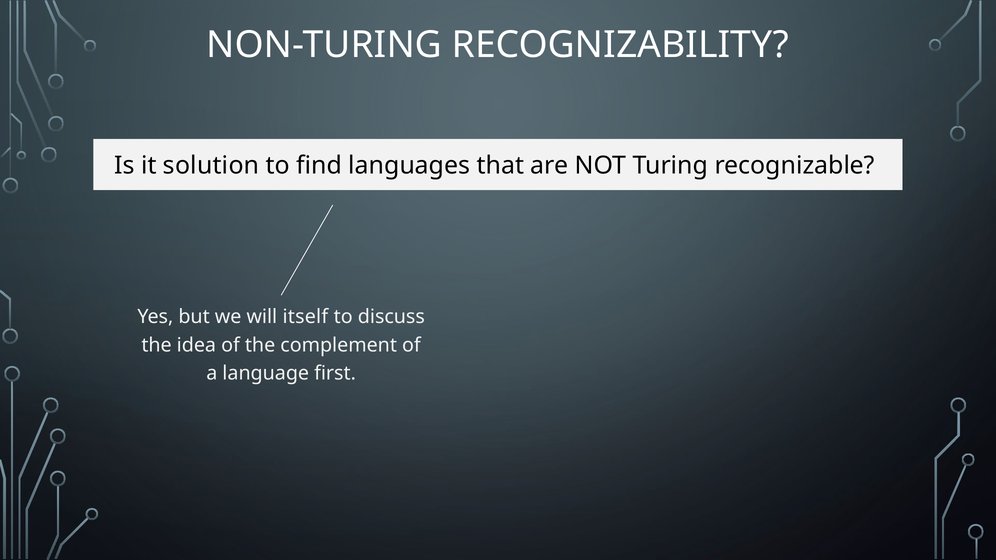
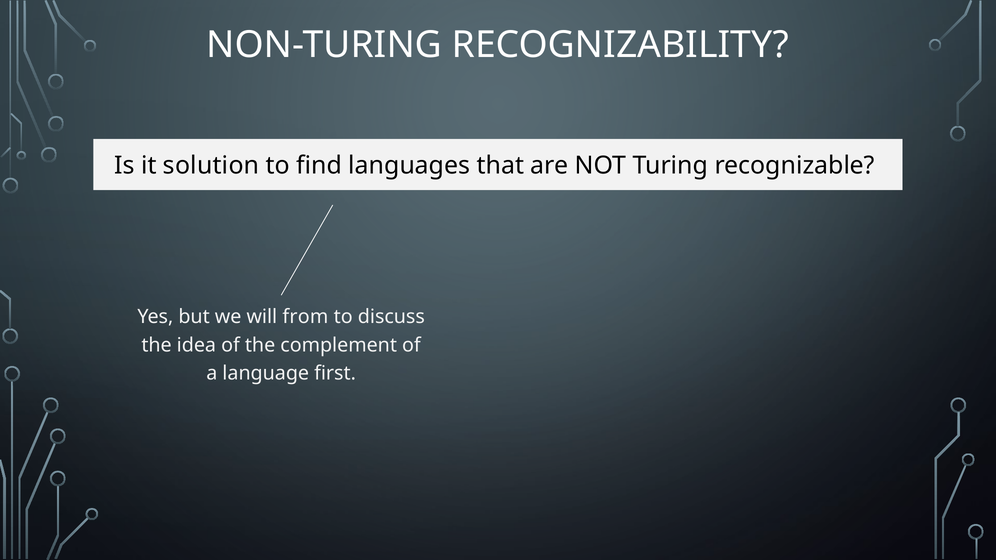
itself: itself -> from (305, 317)
